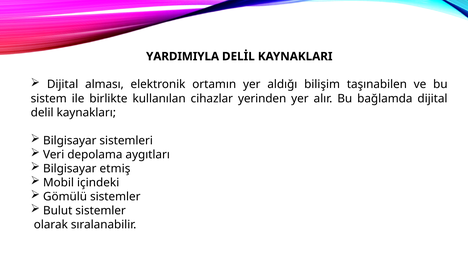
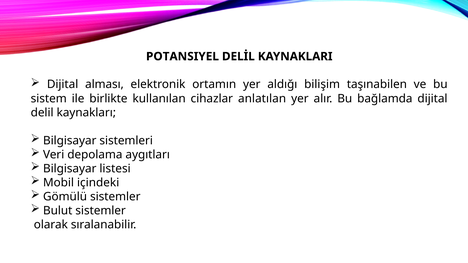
YARDIMIYLA: YARDIMIYLA -> POTANSIYEL (182, 56)
yerinden: yerinden -> anlatılan (262, 99)
etmiş: etmiş -> listesi (115, 169)
